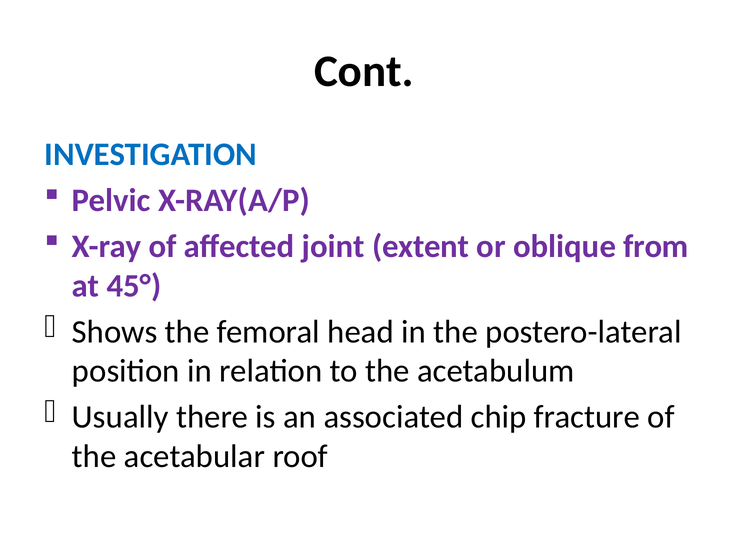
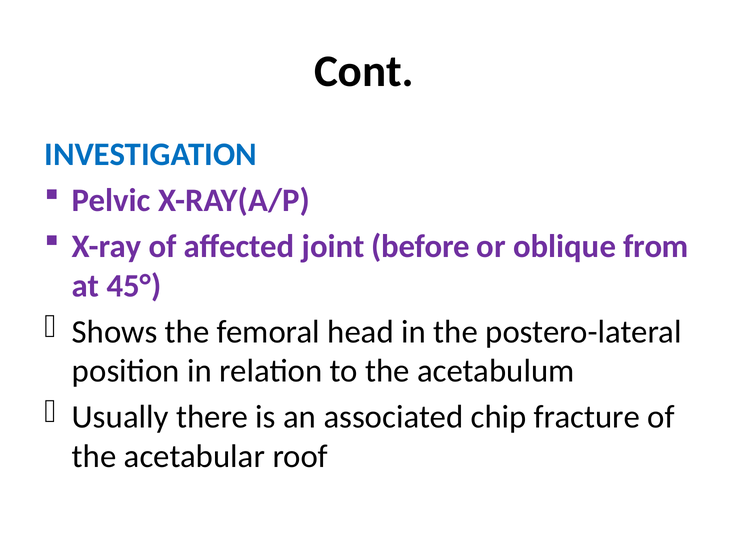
extent: extent -> before (421, 247)
